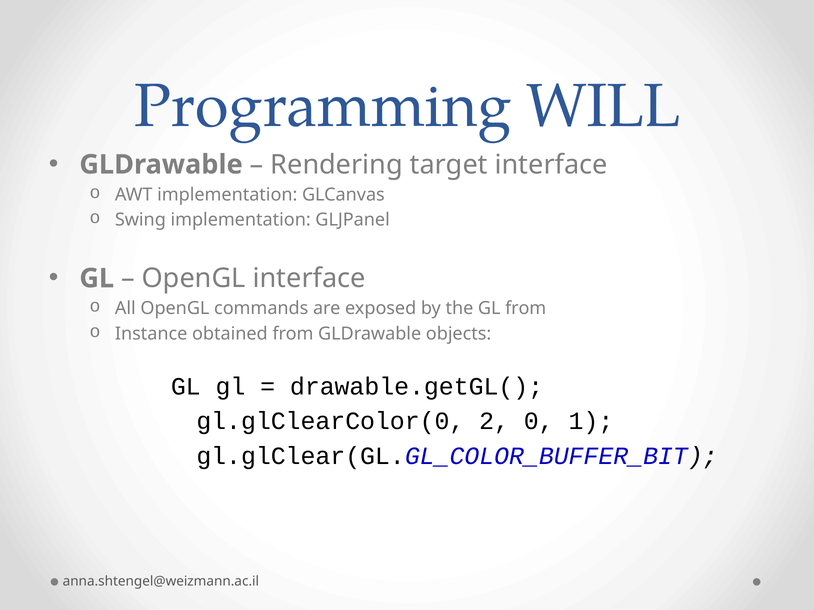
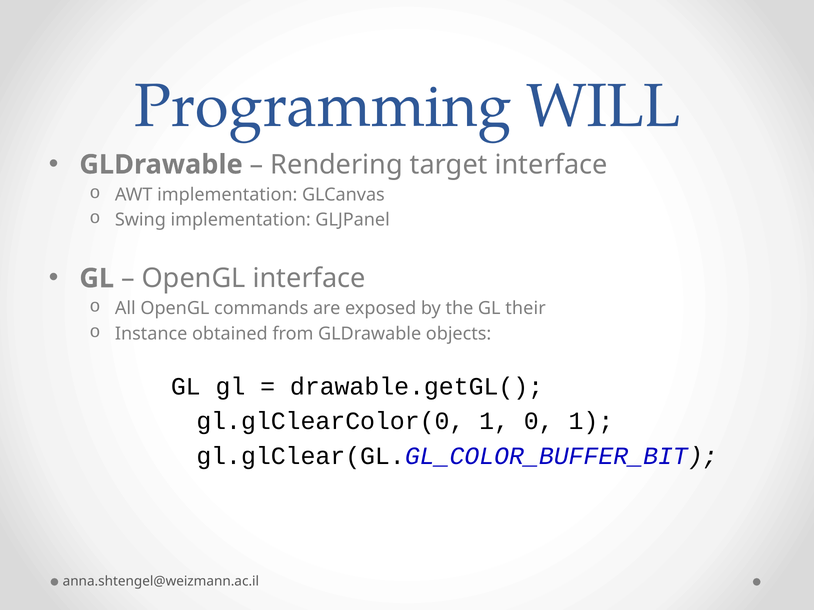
GL from: from -> their (526, 309)
gl.glClearColor(0 2: 2 -> 1 (494, 422)
